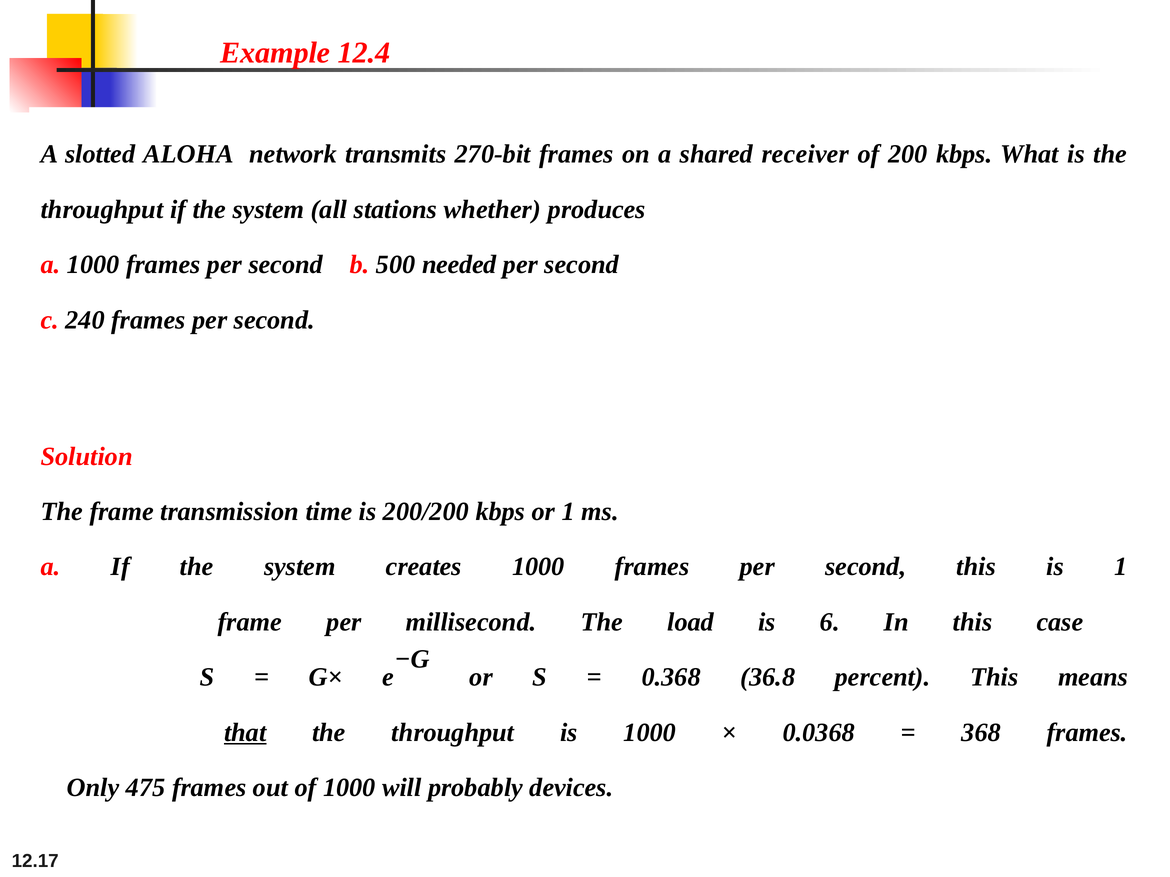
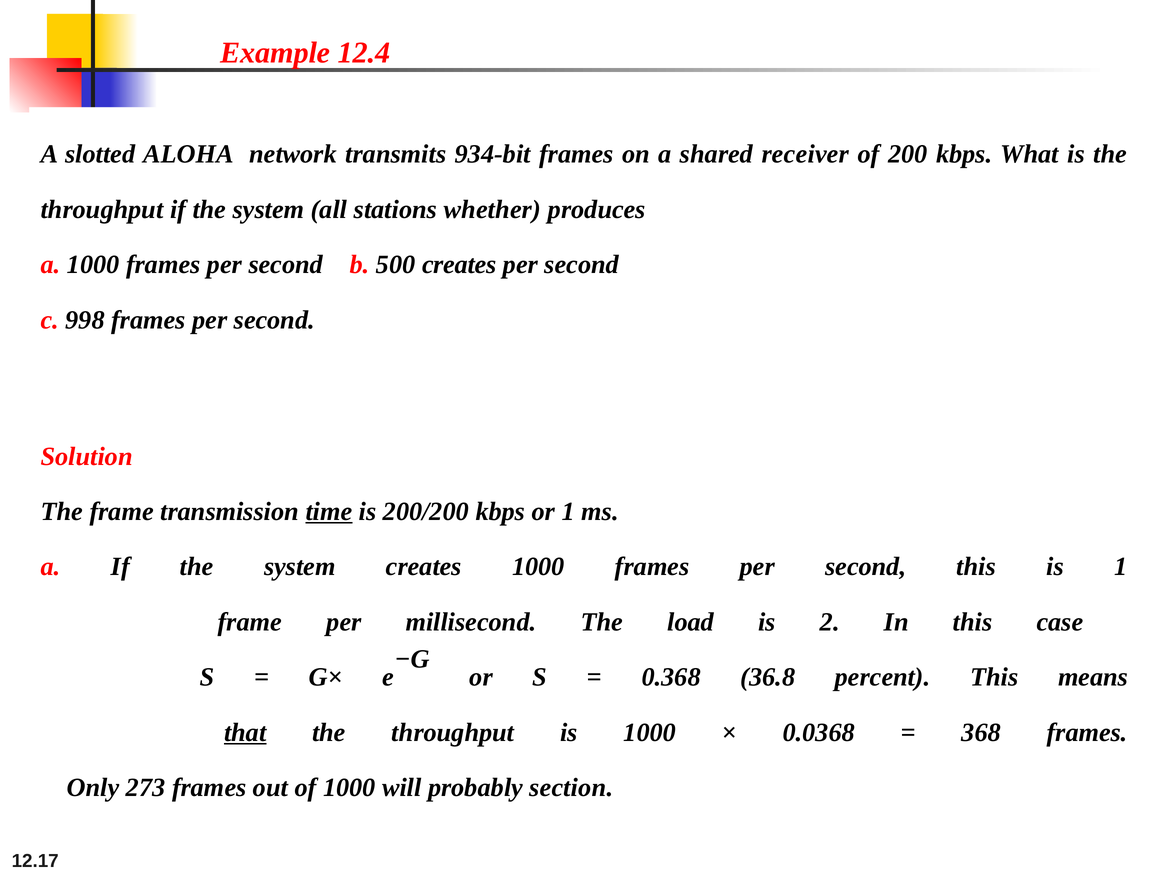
270-bit: 270-bit -> 934-bit (493, 154)
500 needed: needed -> creates (459, 265)
240: 240 -> 998 (85, 320)
time underline: none -> present (329, 512)
6: 6 -> 2 (830, 622)
475: 475 -> 273 (146, 788)
devices: devices -> section (571, 788)
